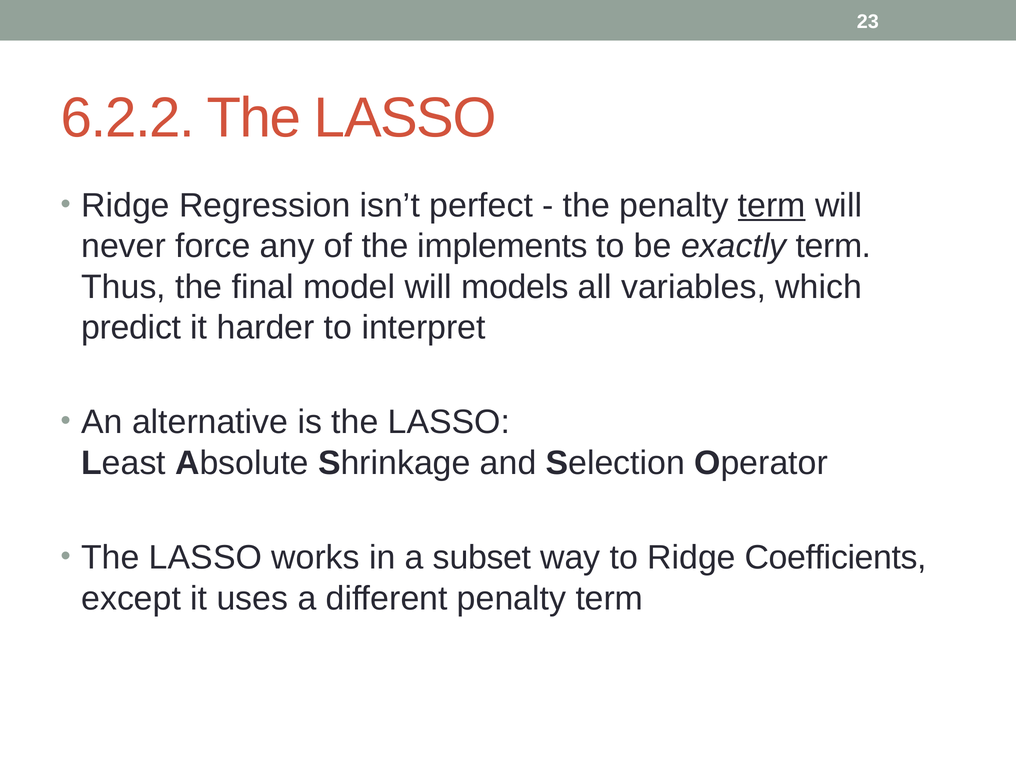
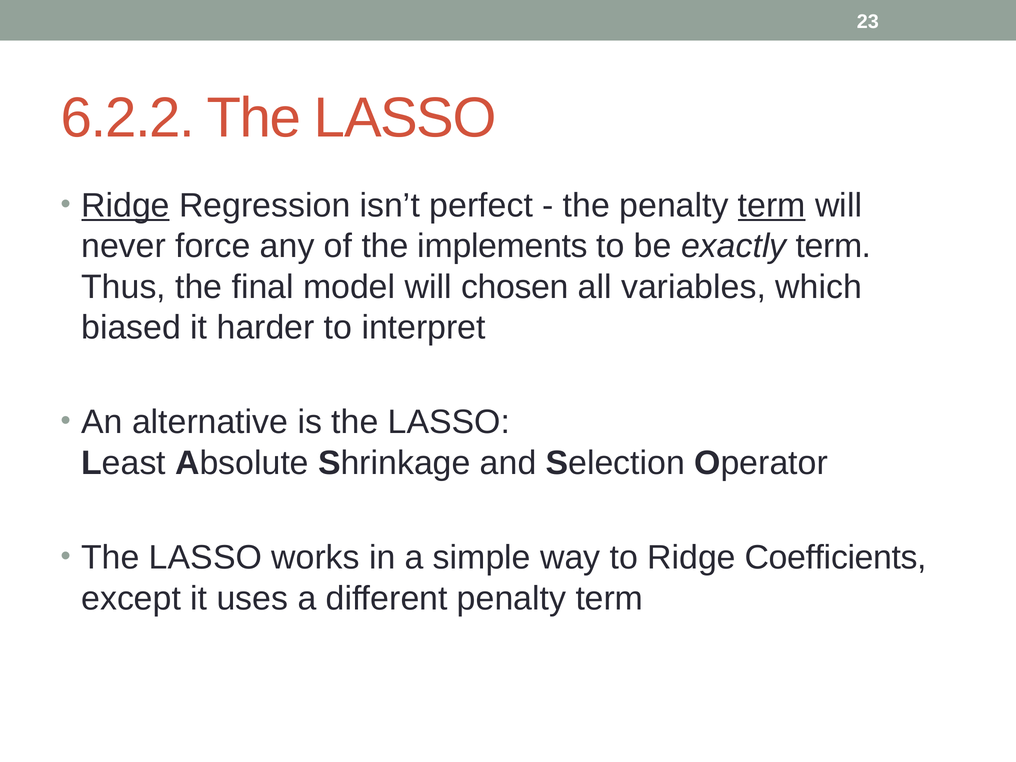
Ridge underline: none -> present (125, 206)
models: models -> chosen (515, 287)
predict: predict -> biased (131, 327)
subset: subset -> simple (482, 558)
